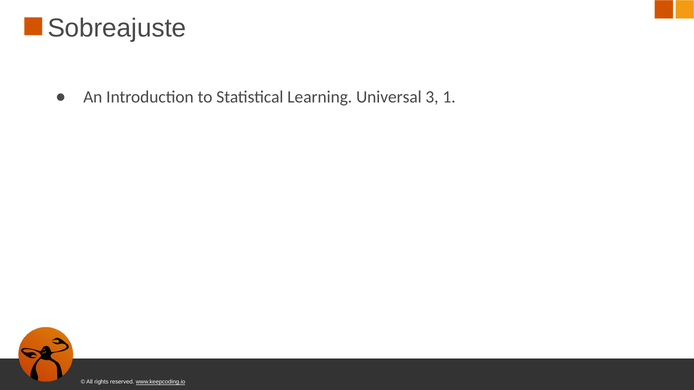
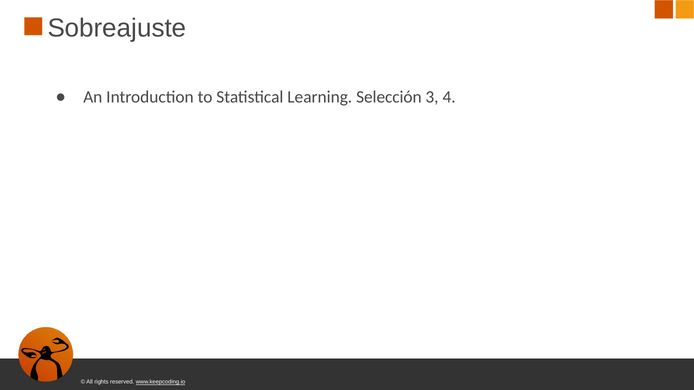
Universal: Universal -> Selección (389, 97)
1: 1 -> 4 (449, 97)
